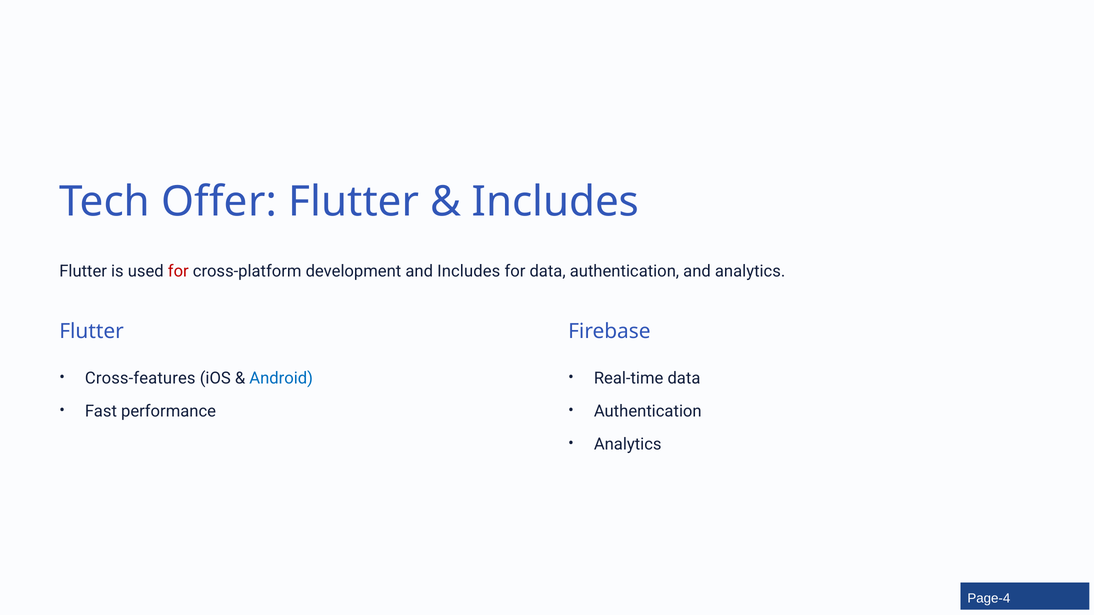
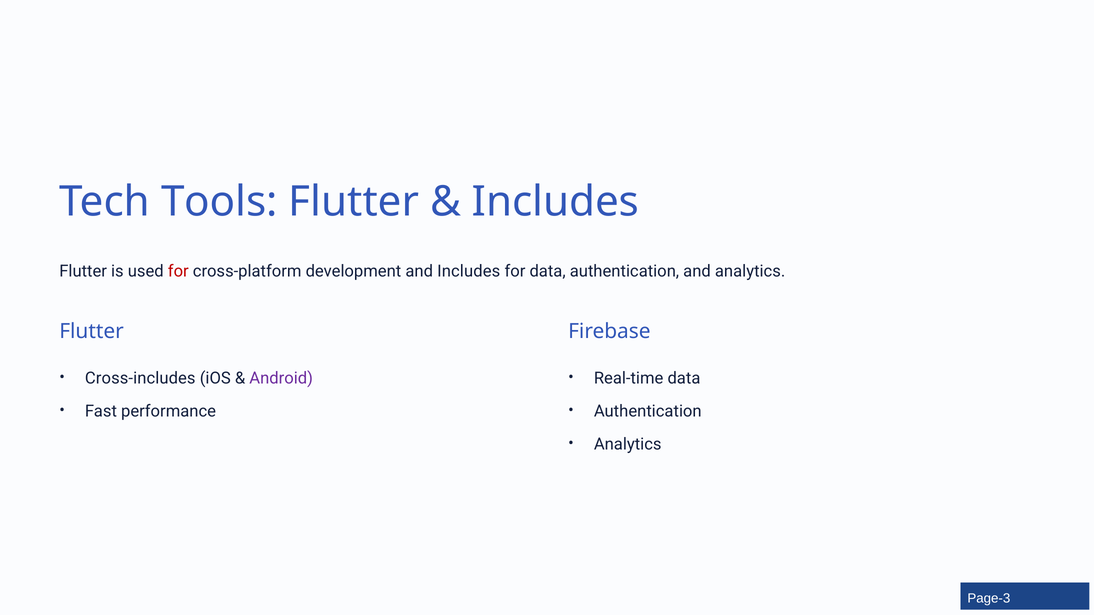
Offer: Offer -> Tools (219, 202)
Cross-features: Cross-features -> Cross-includes (140, 378)
Android colour: blue -> purple (281, 378)
Page-4: Page-4 -> Page-3 (989, 599)
